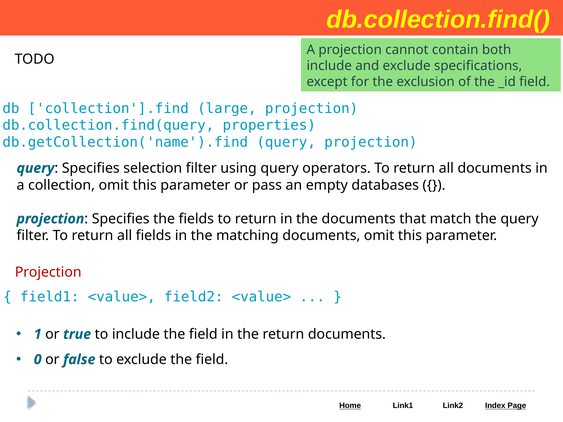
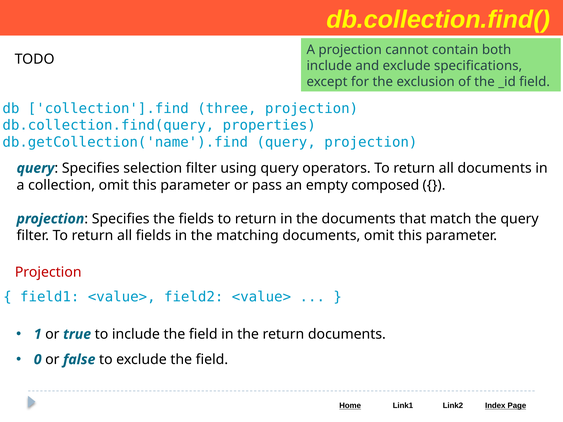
large: large -> three (227, 108)
databases: databases -> composed (385, 185)
